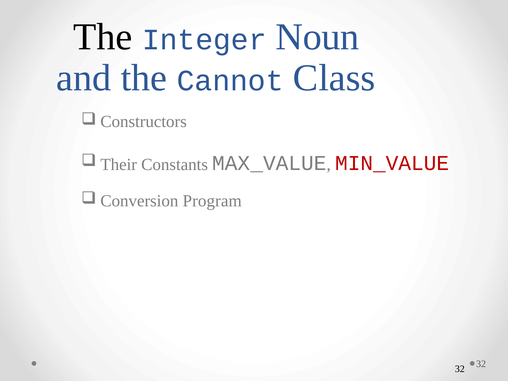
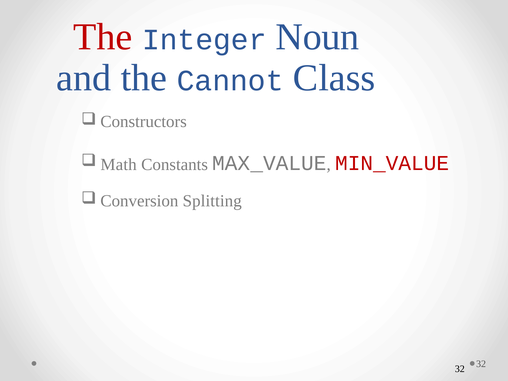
The colour: black -> red (103, 37)
Their: Their -> Math (119, 165)
Program: Program -> Splitting (212, 201)
